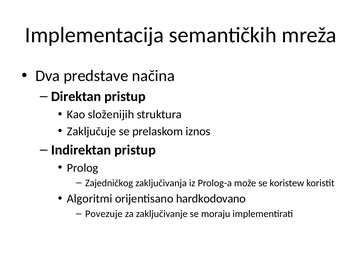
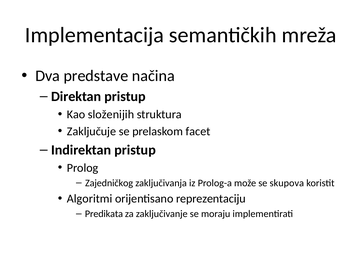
iznos: iznos -> facet (198, 132)
koristew: koristew -> skupova (287, 183)
hardkodovano: hardkodovano -> reprezentaciju (211, 199)
Povezuje: Povezuje -> Predikata (104, 214)
